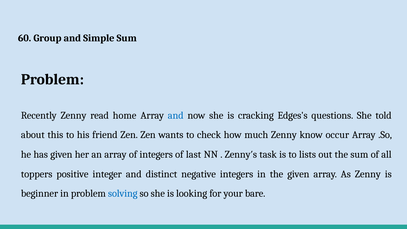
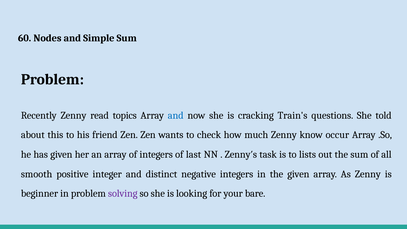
Group: Group -> Nodes (47, 38)
home: home -> topics (125, 115)
Edges's: Edges's -> Train's (292, 115)
toppers: toppers -> smooth (37, 174)
solving colour: blue -> purple (123, 194)
